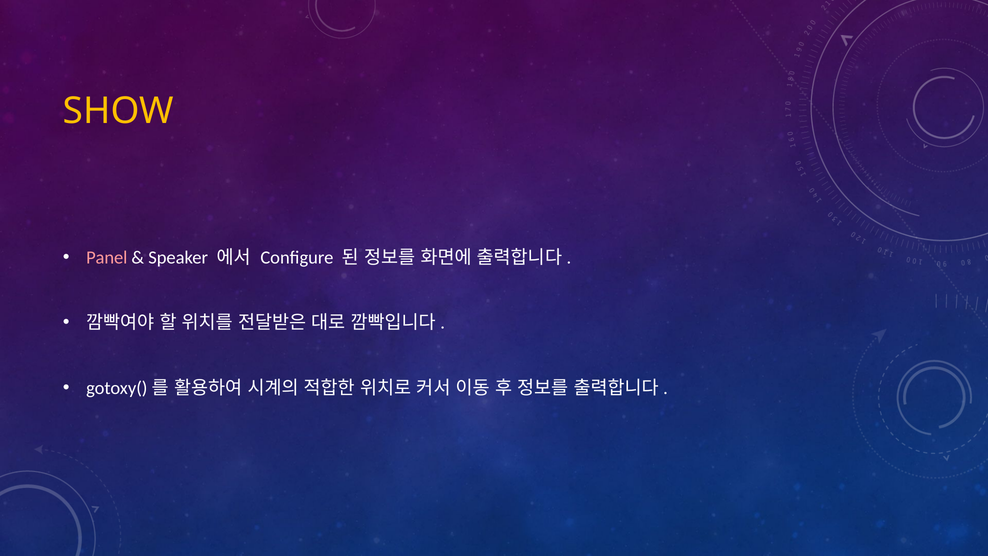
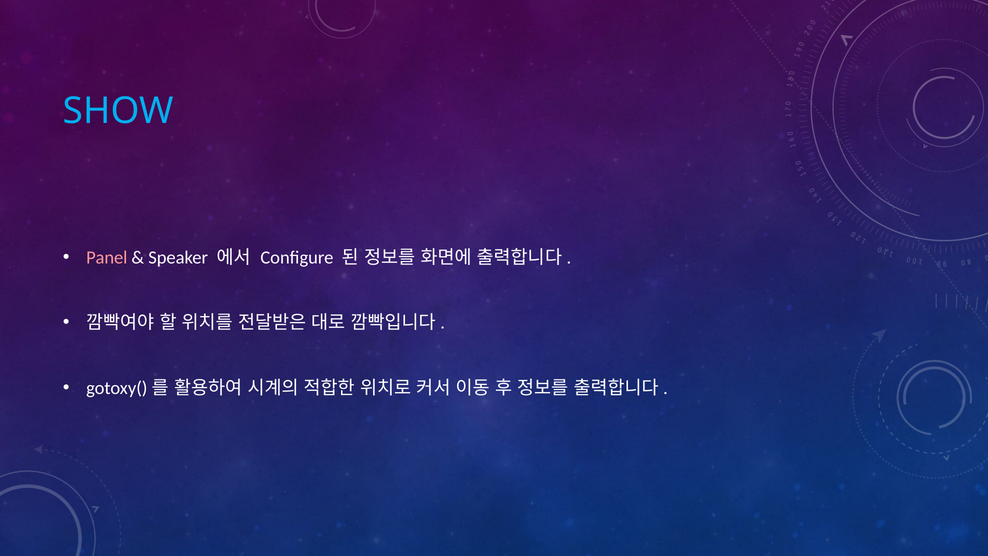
SHOW colour: yellow -> light blue (118, 111)
